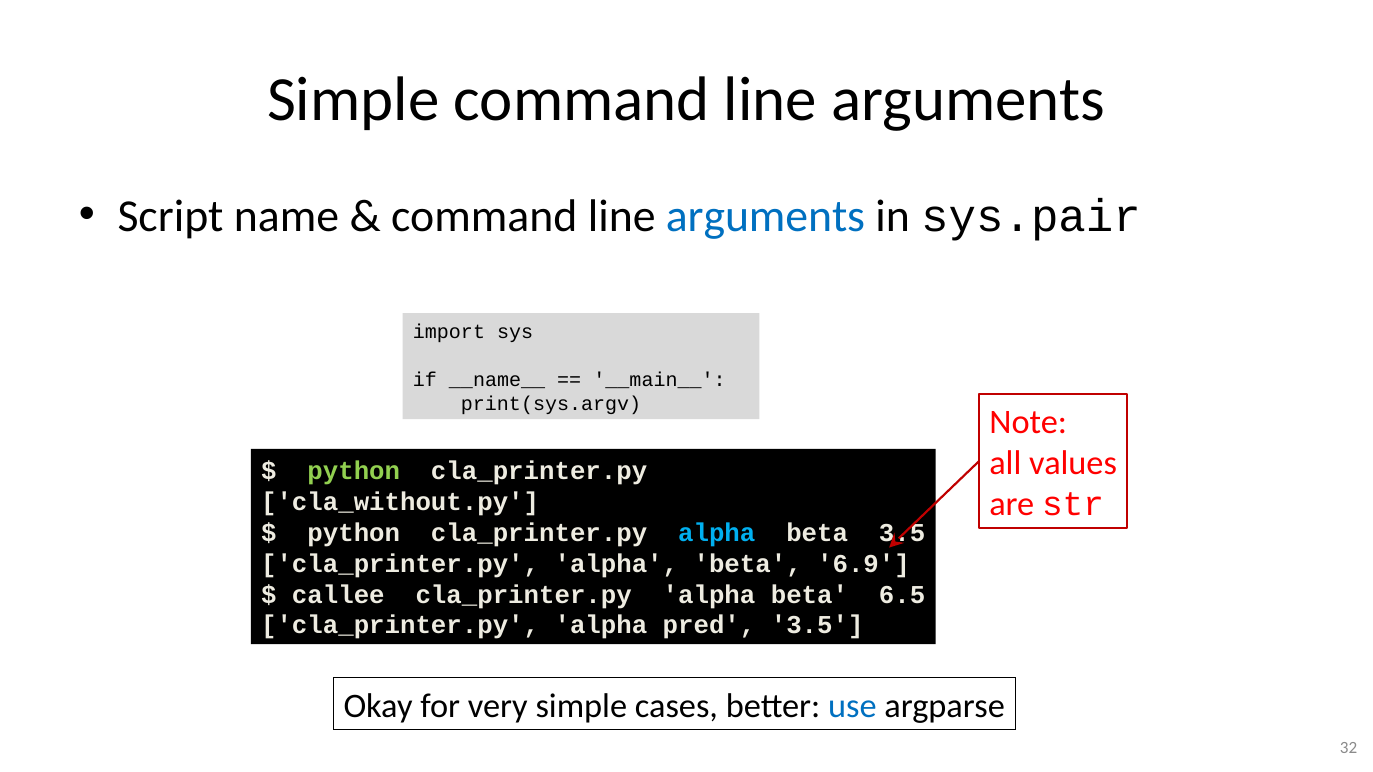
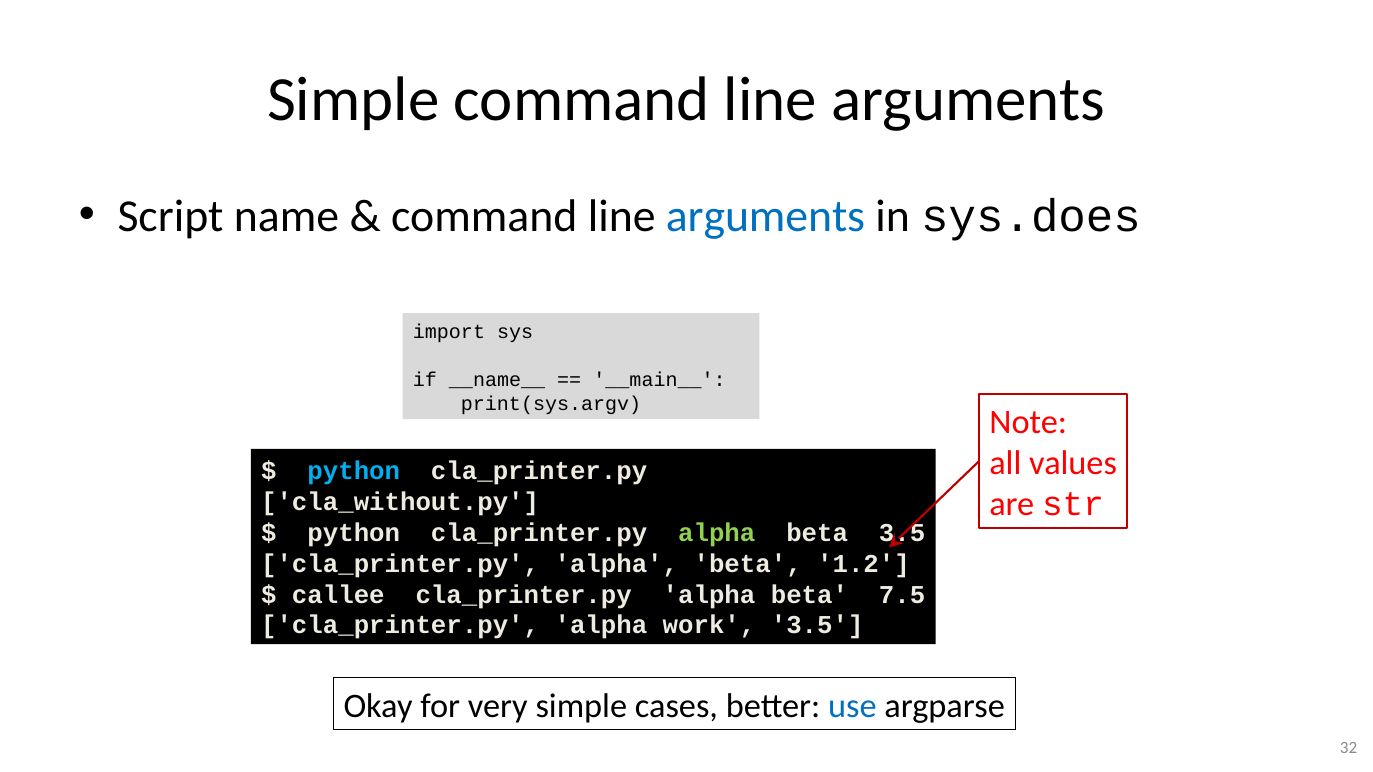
sys.pair: sys.pair -> sys.does (1031, 216)
python colour: light green -> light blue (354, 471)
alpha colour: light blue -> light green (717, 533)
6.9: 6.9 -> 1.2 (863, 564)
6.5: 6.5 -> 7.5 (902, 595)
pred: pred -> work (709, 626)
